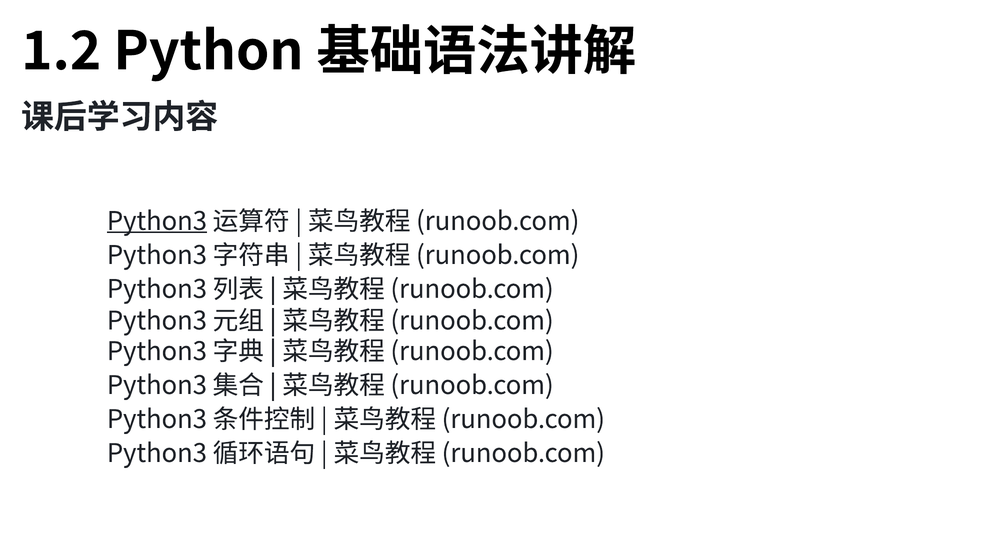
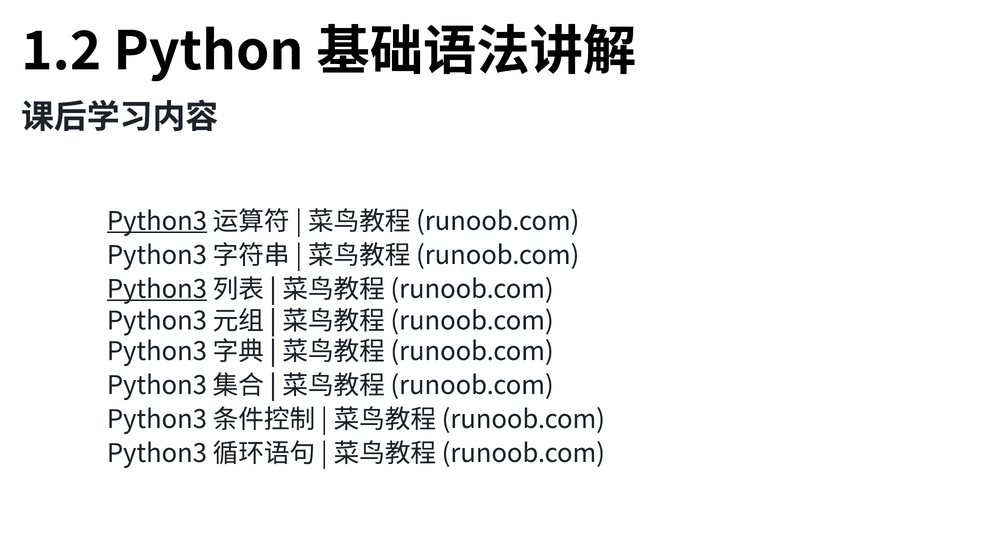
Python3 underline: none -> present (157, 289)
